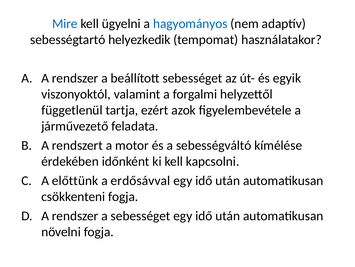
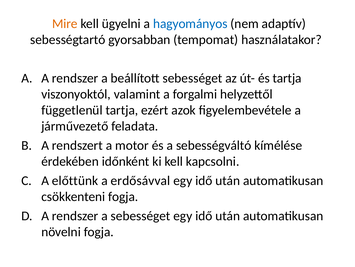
Mire colour: blue -> orange (65, 24)
helyezkedik: helyezkedik -> gyorsabban (139, 40)
és egyik: egyik -> tartja (287, 78)
